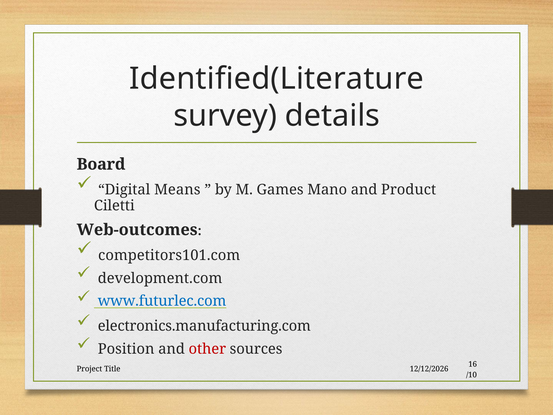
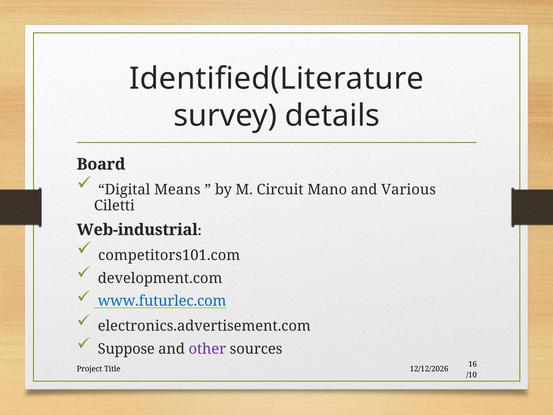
Games: Games -> Circuit (280, 190)
Product: Product -> Various (409, 190)
Web-outcomes: Web-outcomes -> Web-industrial (137, 230)
electronics.manufacturing.com: electronics.manufacturing.com -> electronics.advertisement.com (204, 326)
Position: Position -> Suppose (126, 349)
other colour: red -> purple (207, 349)
